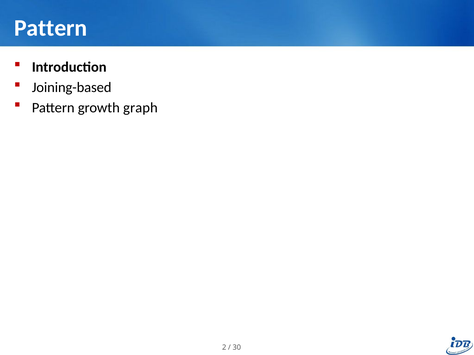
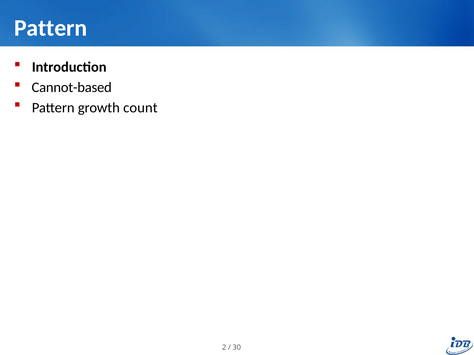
Joining-based: Joining-based -> Cannot-based (72, 87)
graph: graph -> count (140, 108)
